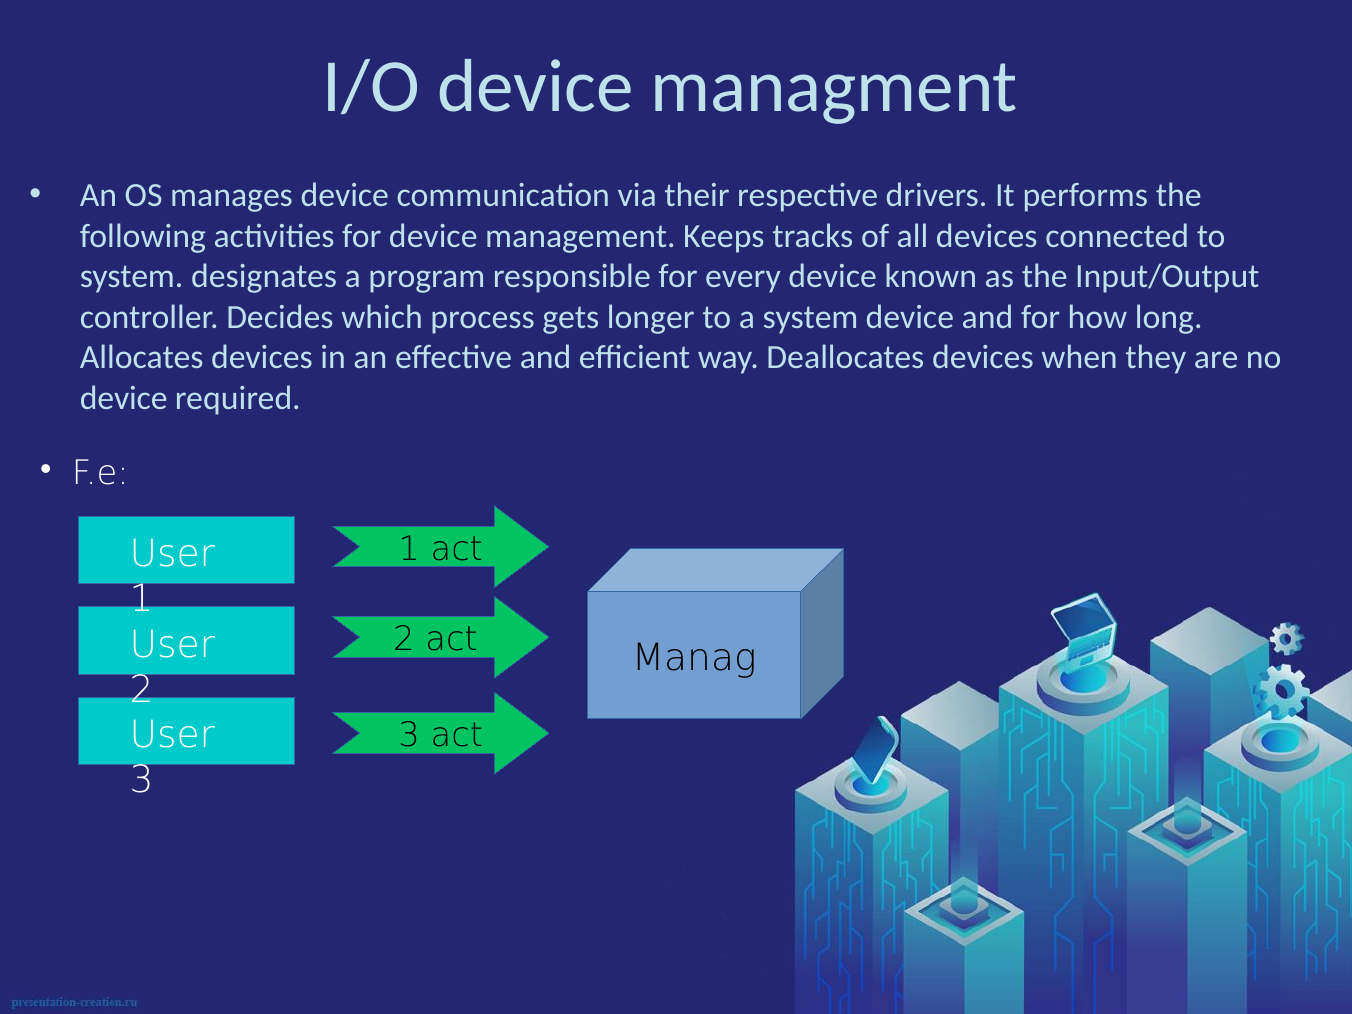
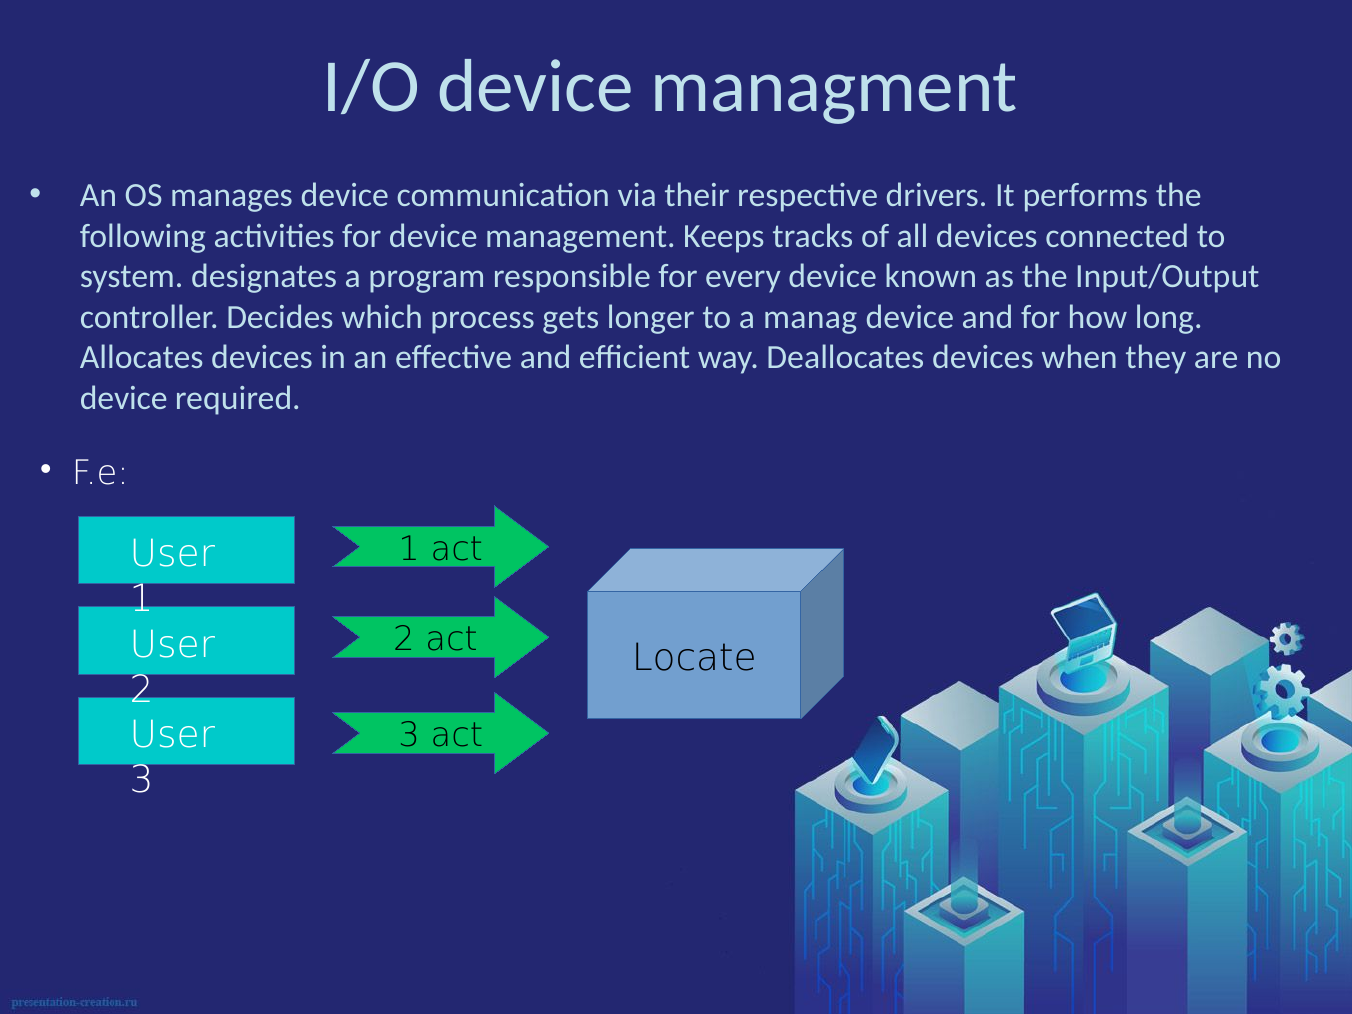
a system: system -> manag (810, 317)
Manag: Manag -> Locate (694, 658)
